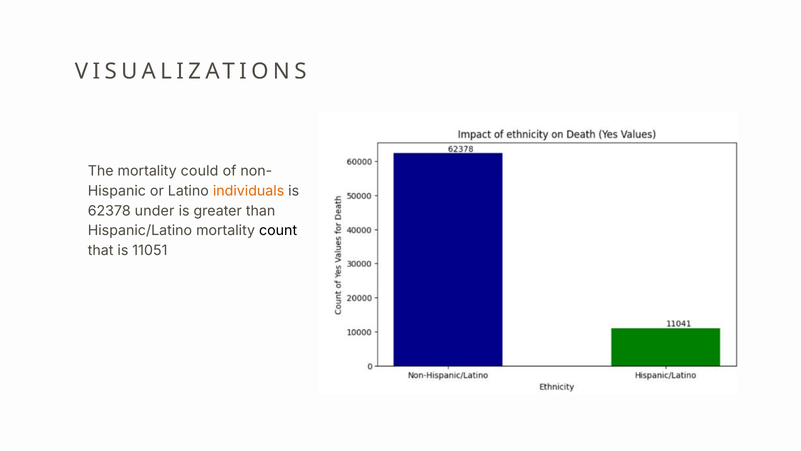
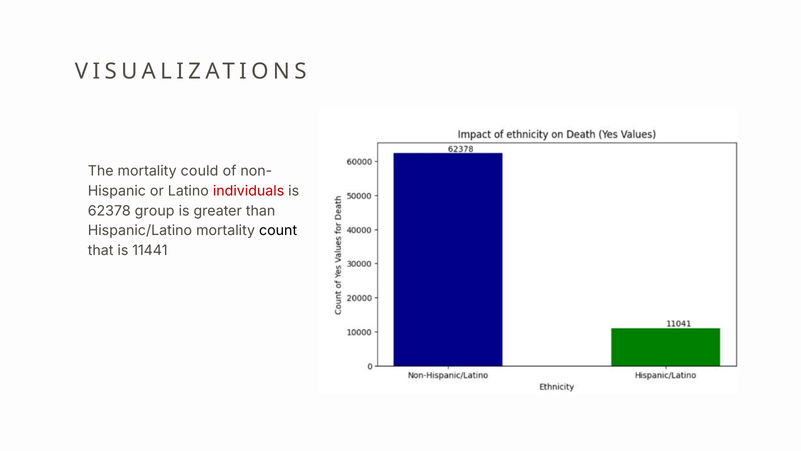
individuals colour: orange -> red (249, 191)
under: under -> group (155, 211)
11051: 11051 -> 11441 (150, 250)
